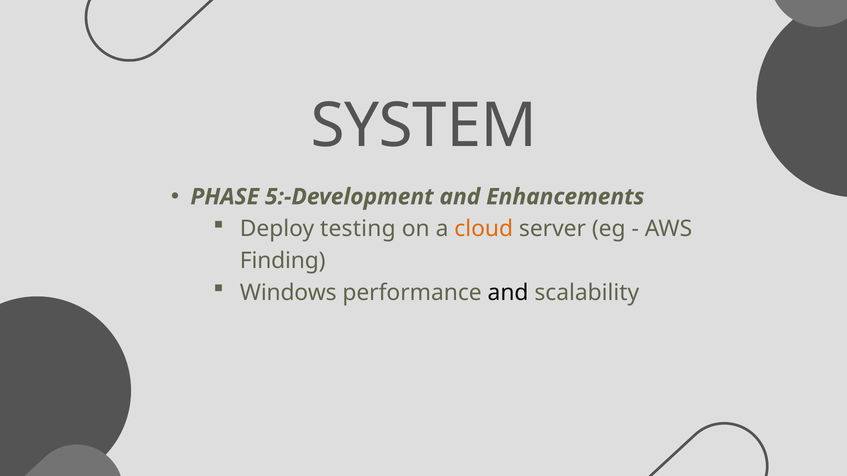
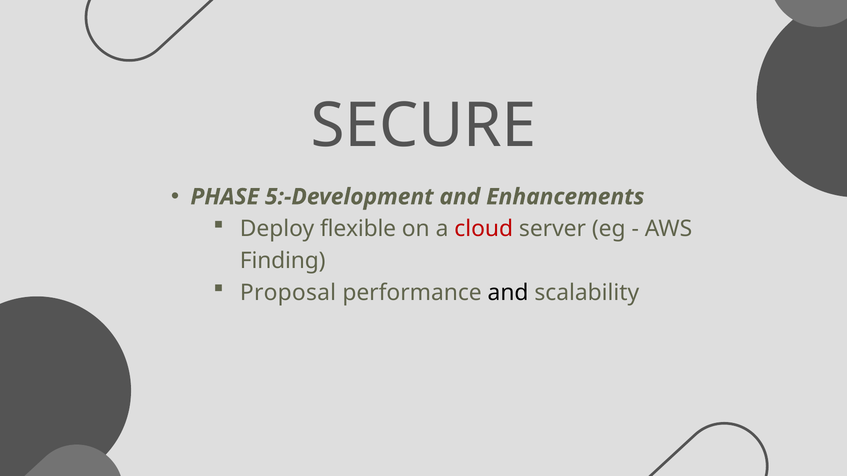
SYSTEM: SYSTEM -> SECURE (424, 126)
testing: testing -> flexible (358, 229)
cloud colour: orange -> red (484, 229)
Windows: Windows -> Proposal (288, 293)
